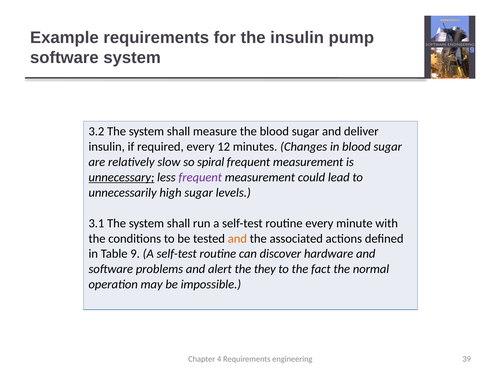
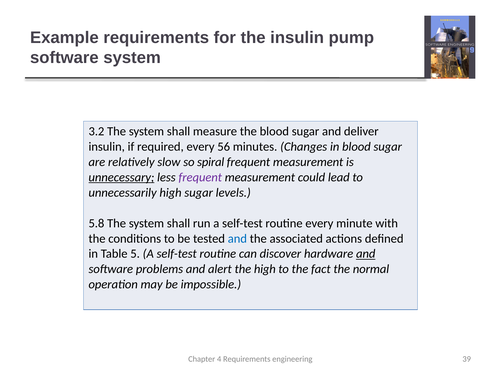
12: 12 -> 56 (224, 147)
3.1: 3.1 -> 5.8 (96, 223)
and colour: orange -> blue (237, 238)
9: 9 -> 5 (135, 254)
and underline: none -> present (366, 254)
the they: they -> high (265, 269)
